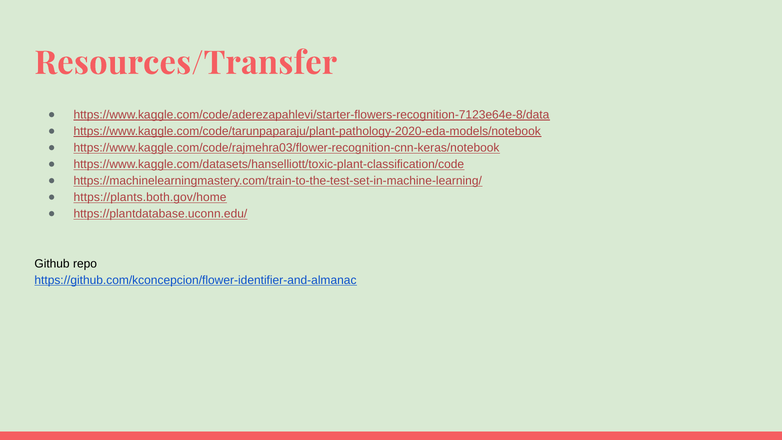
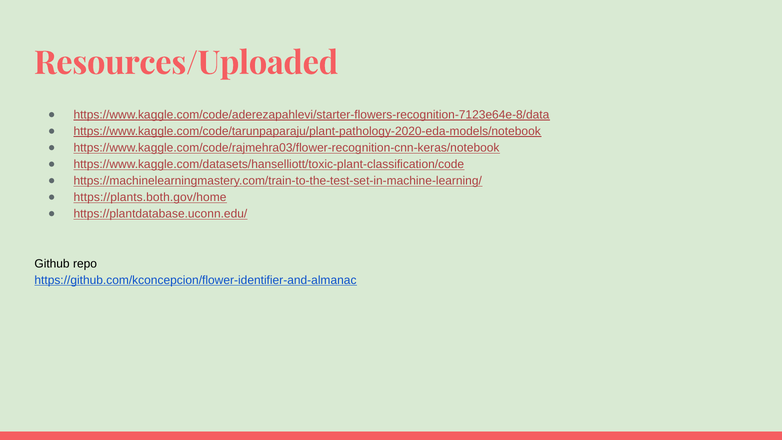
Resources/Transfer: Resources/Transfer -> Resources/Uploaded (186, 63)
